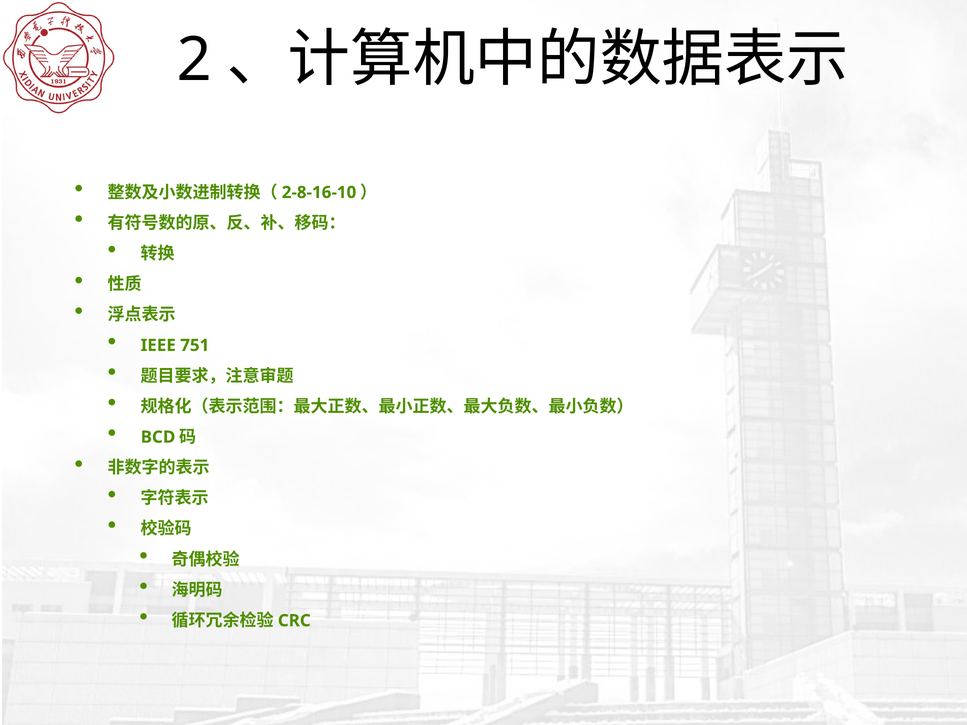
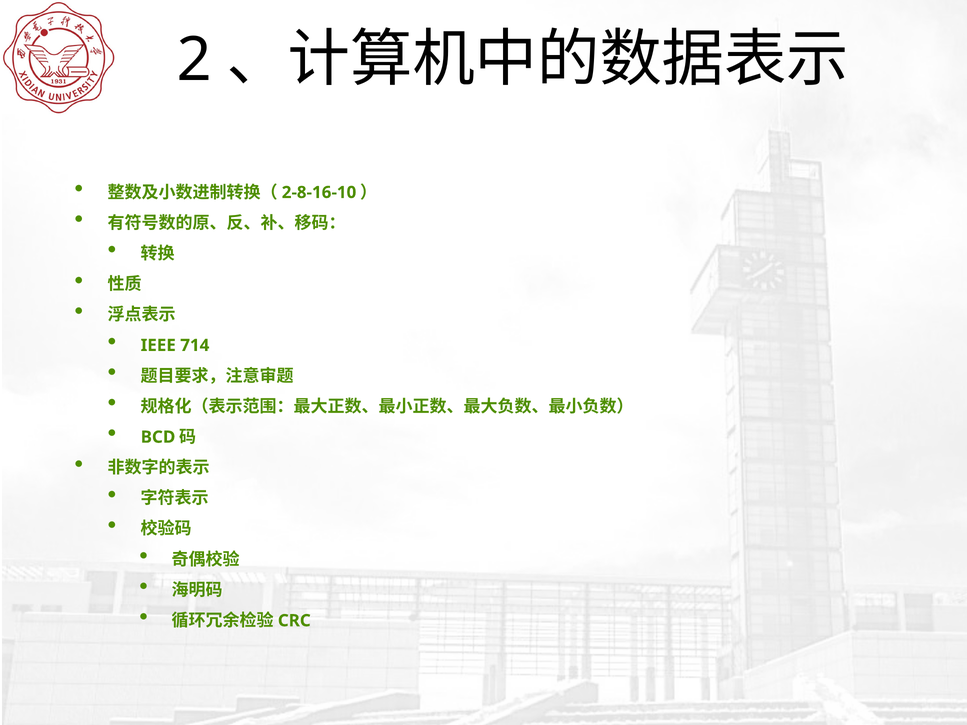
751: 751 -> 714 (195, 345)
